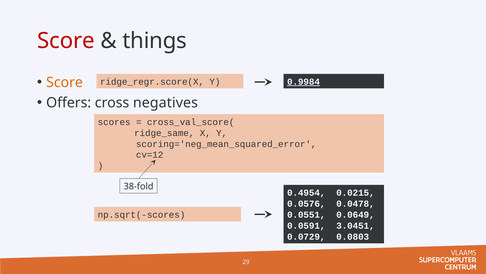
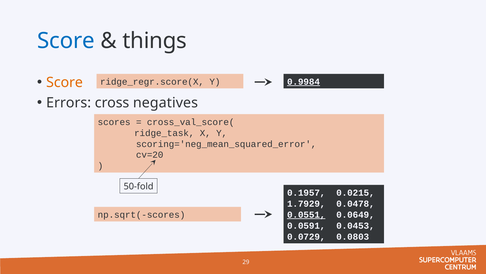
Score colour: red -> blue (66, 41)
Offers: Offers -> Errors (69, 103)
ridge_same: ridge_same -> ridge_task (164, 133)
cv=12: cv=12 -> cv=20 (150, 155)
38-fold: 38-fold -> 50-fold (139, 186)
0.4954: 0.4954 -> 0.1957 (306, 192)
0.0576: 0.0576 -> 1.7929 (306, 203)
0.0551 underline: none -> present (306, 214)
3.0451: 3.0451 -> 0.0453 (355, 225)
